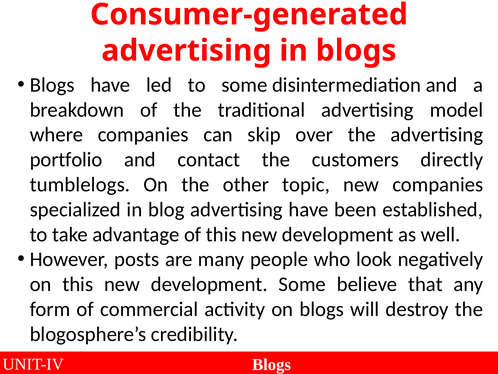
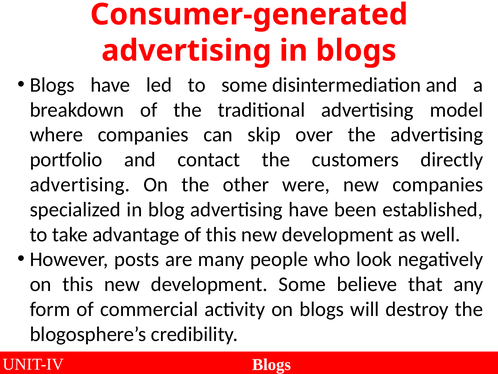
tumblelogs: tumblelogs -> advertising (80, 184)
topic: topic -> were (306, 184)
